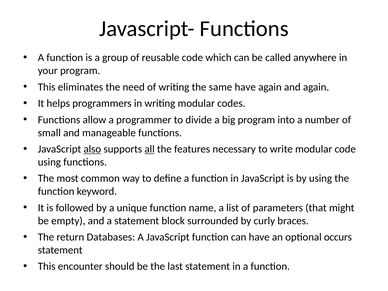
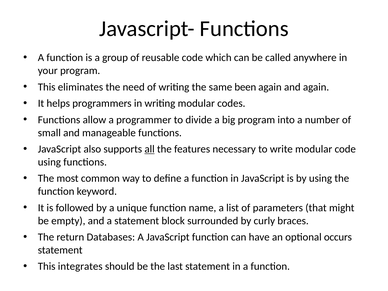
same have: have -> been (245, 87)
also underline: present -> none (92, 149)
encounter: encounter -> integrates (80, 266)
